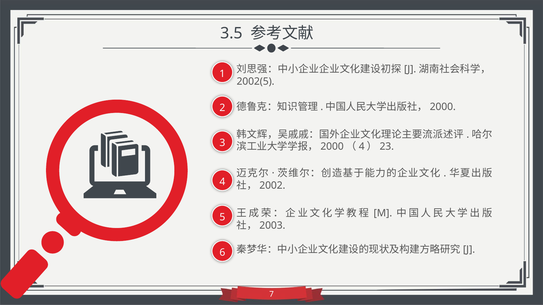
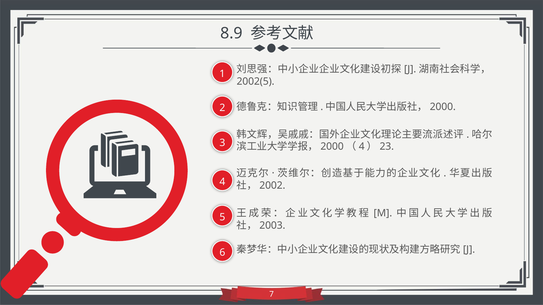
3.5: 3.5 -> 8.9 (231, 33)
